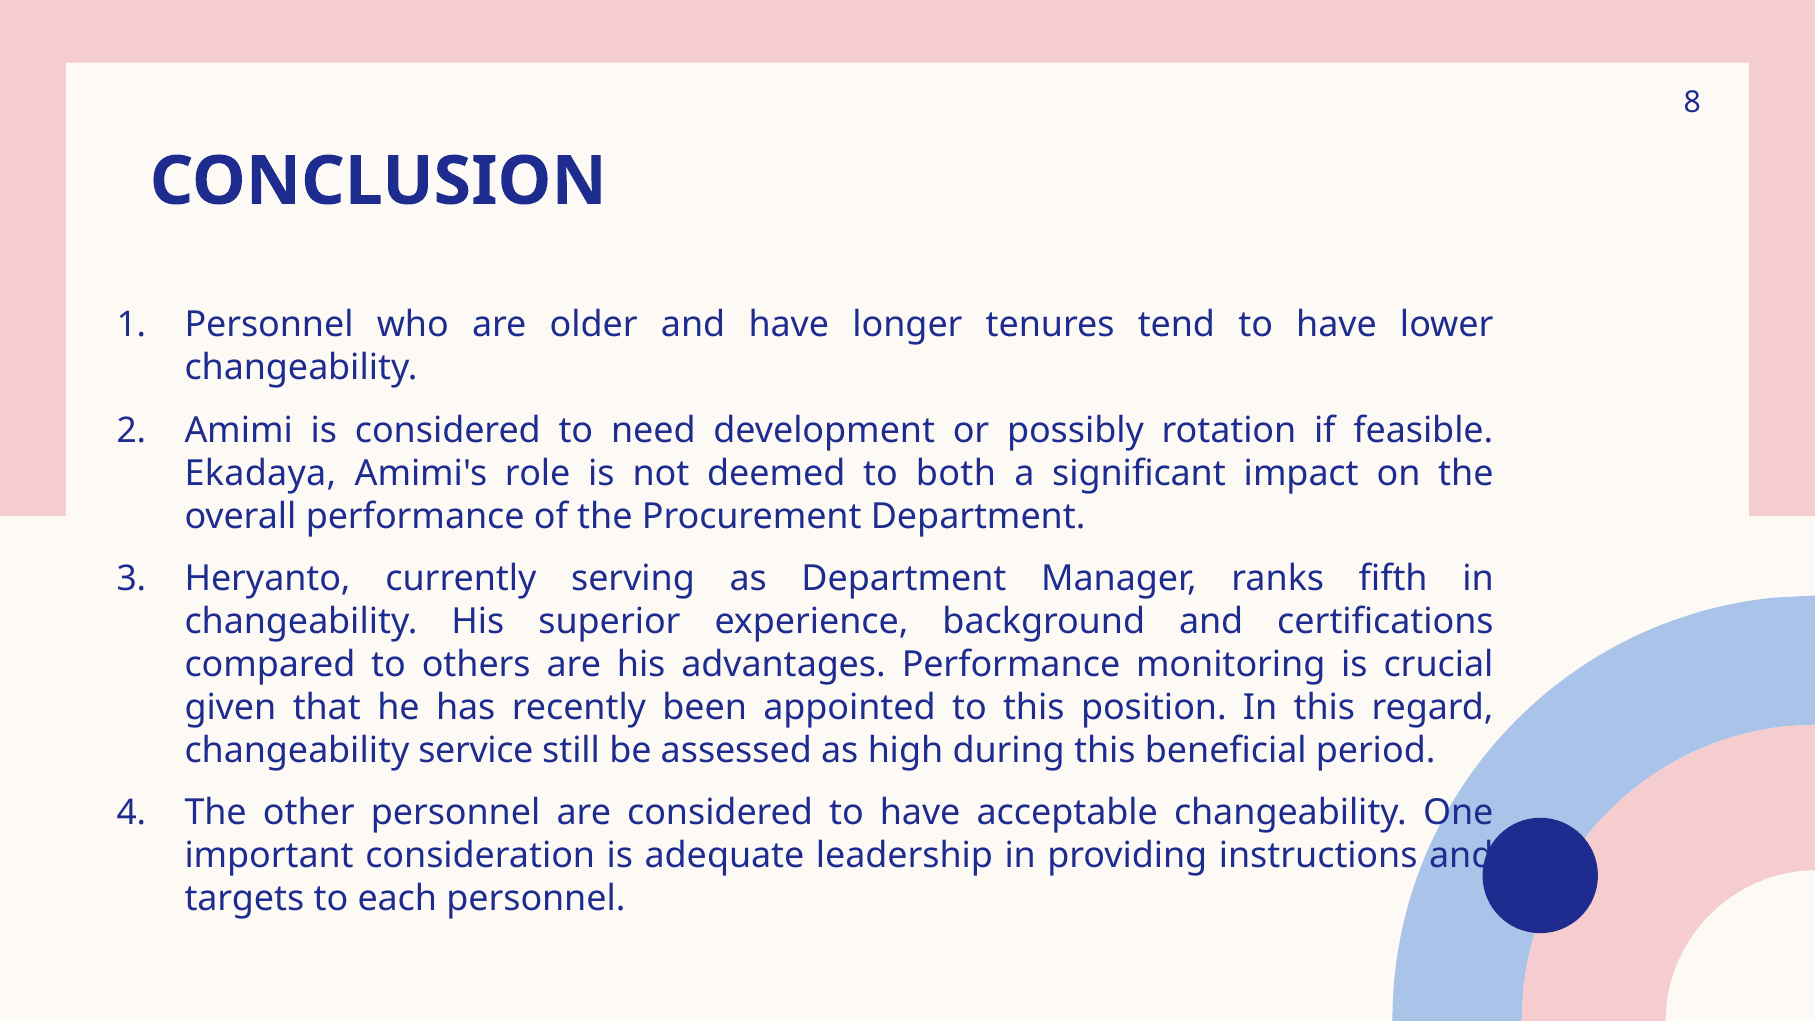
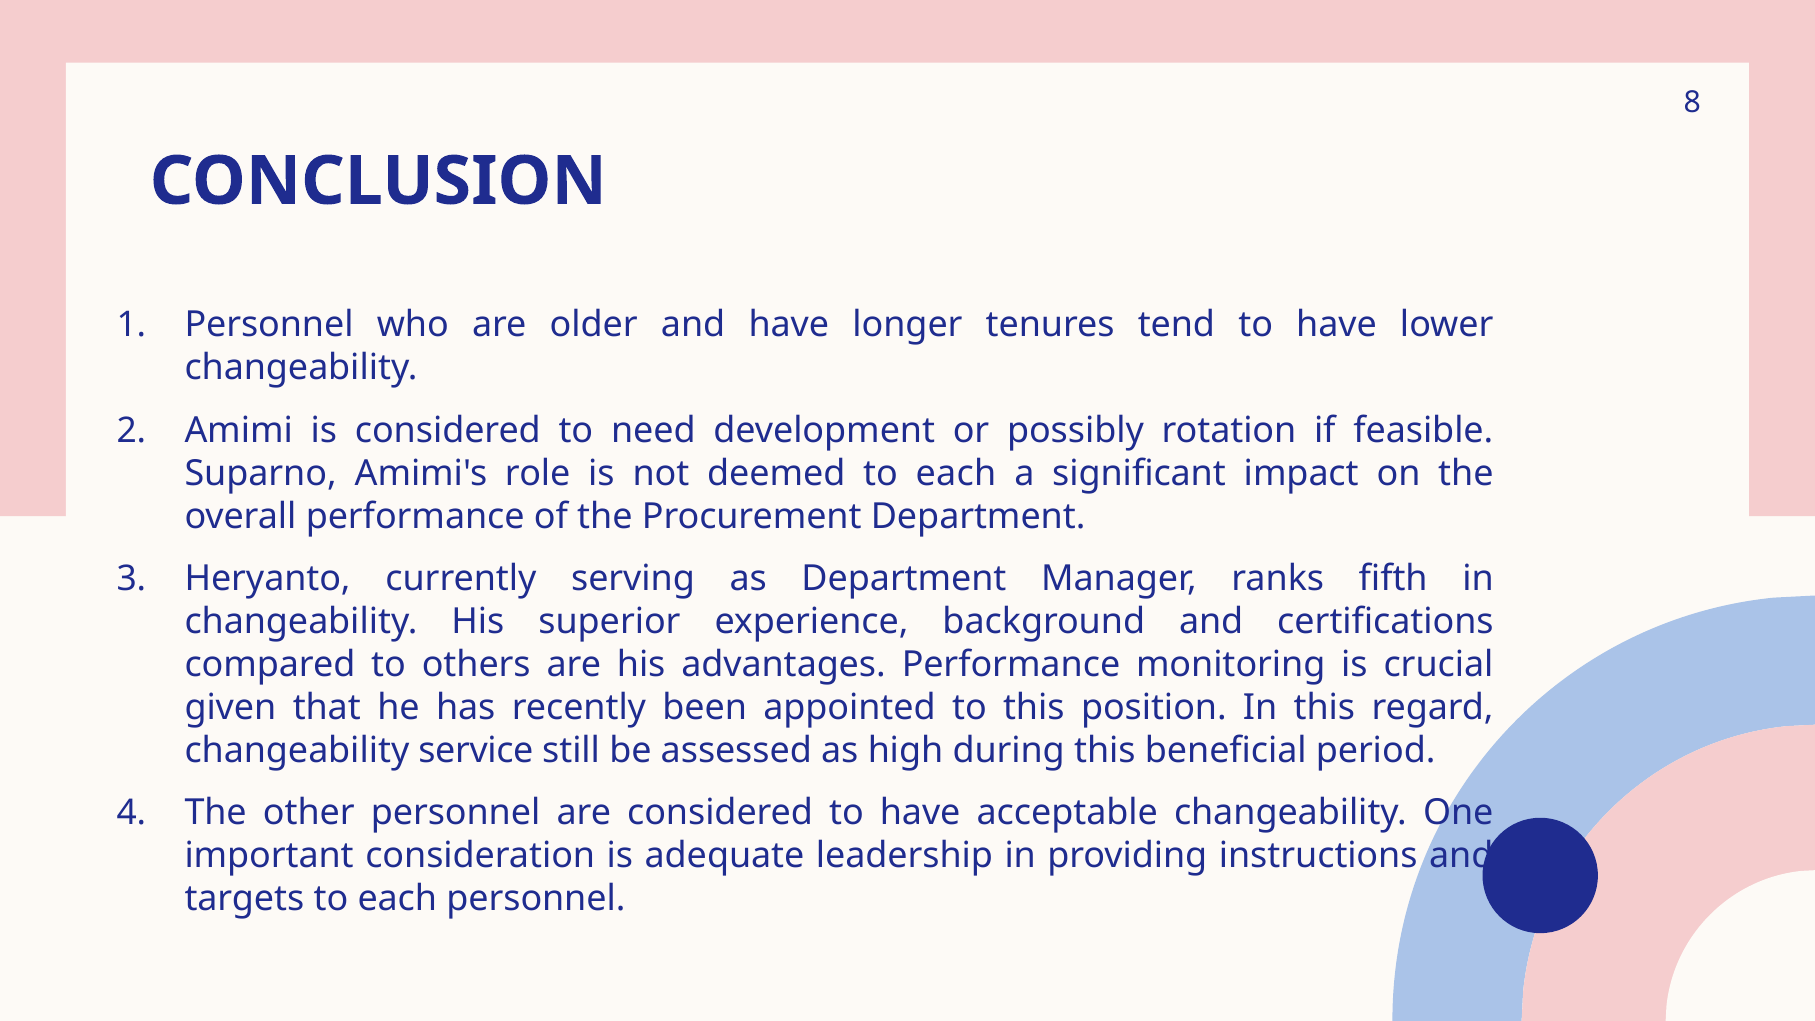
Ekadaya: Ekadaya -> Suparno (261, 473)
deemed to both: both -> each (956, 473)
